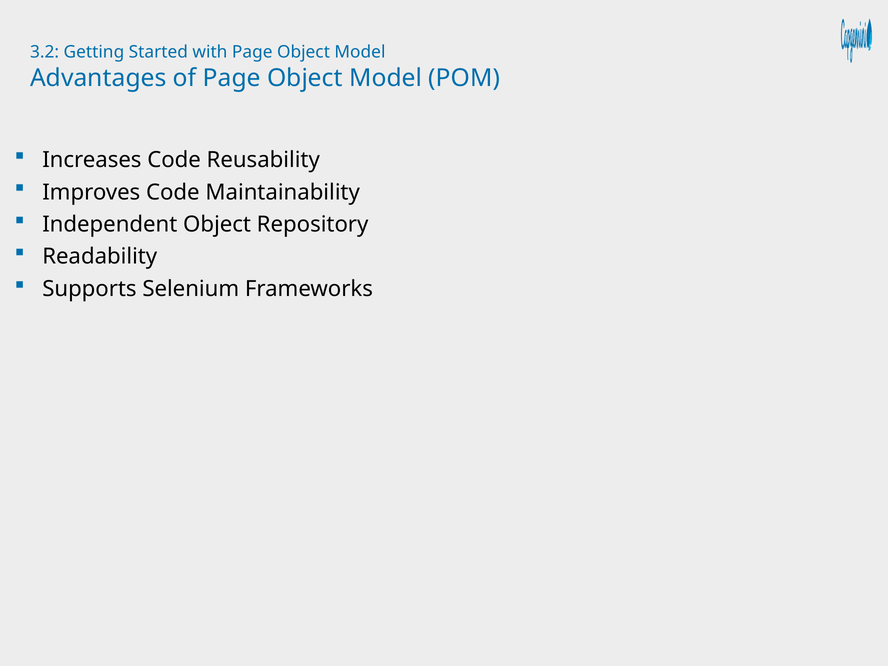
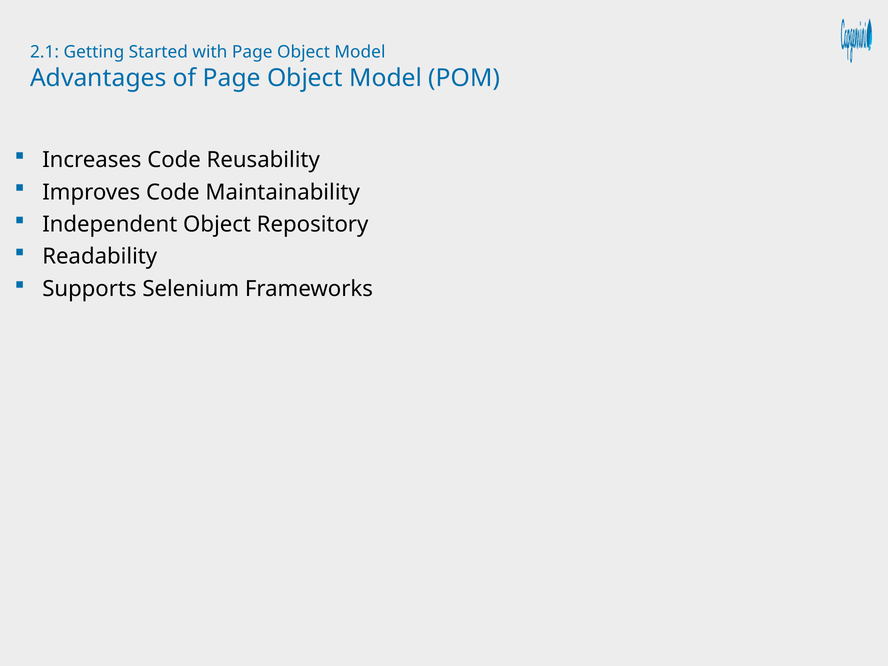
3.2: 3.2 -> 2.1 (45, 52)
